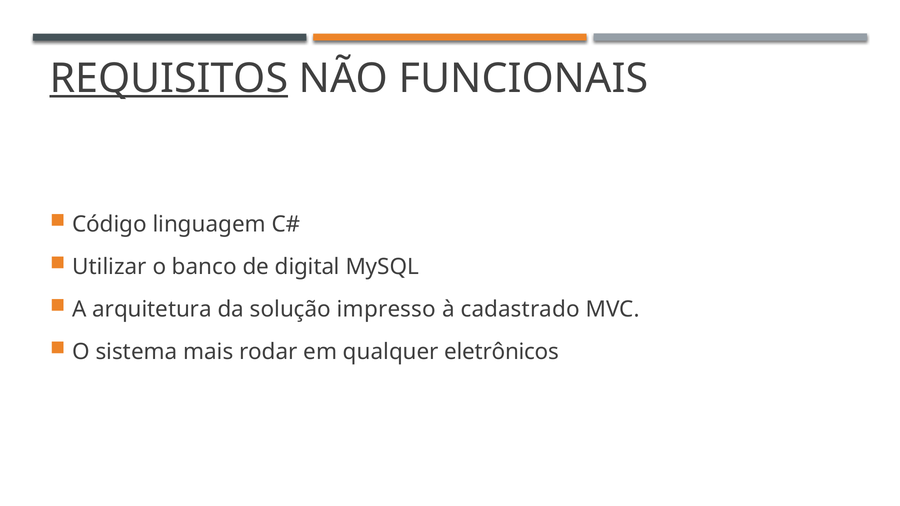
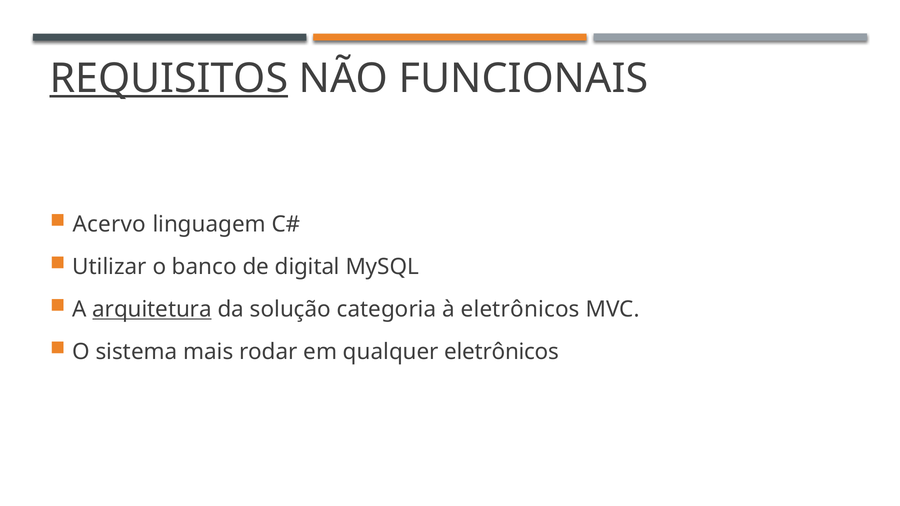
Código: Código -> Acervo (109, 224)
arquitetura underline: none -> present (152, 309)
impresso: impresso -> categoria (387, 309)
à cadastrado: cadastrado -> eletrônicos (520, 309)
